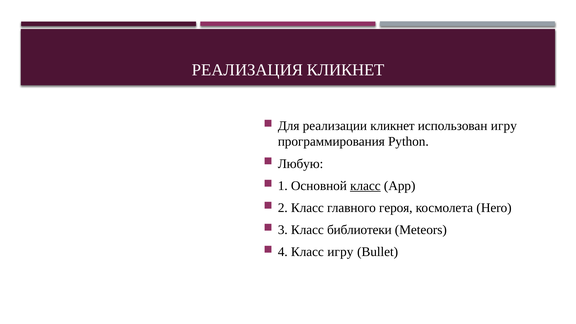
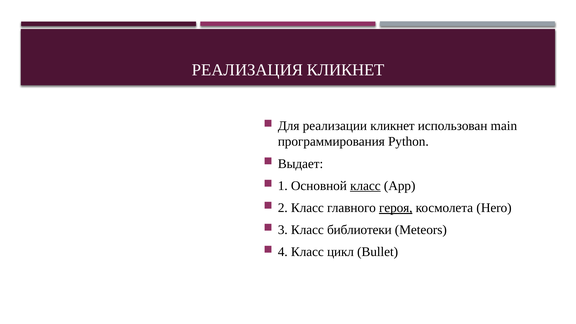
использован игру: игру -> main (504, 126)
Любую: Любую -> Выдает (301, 164)
героя underline: none -> present (396, 208)
Класс игру: игру -> цикл (341, 252)
